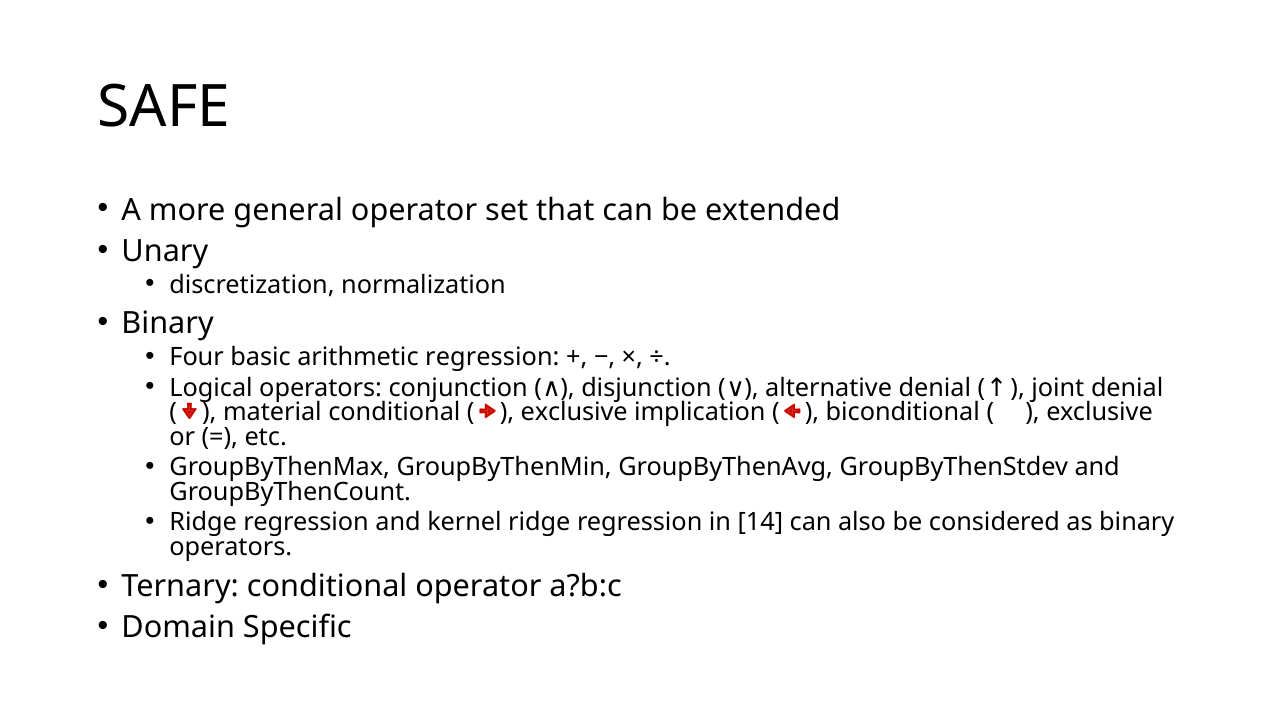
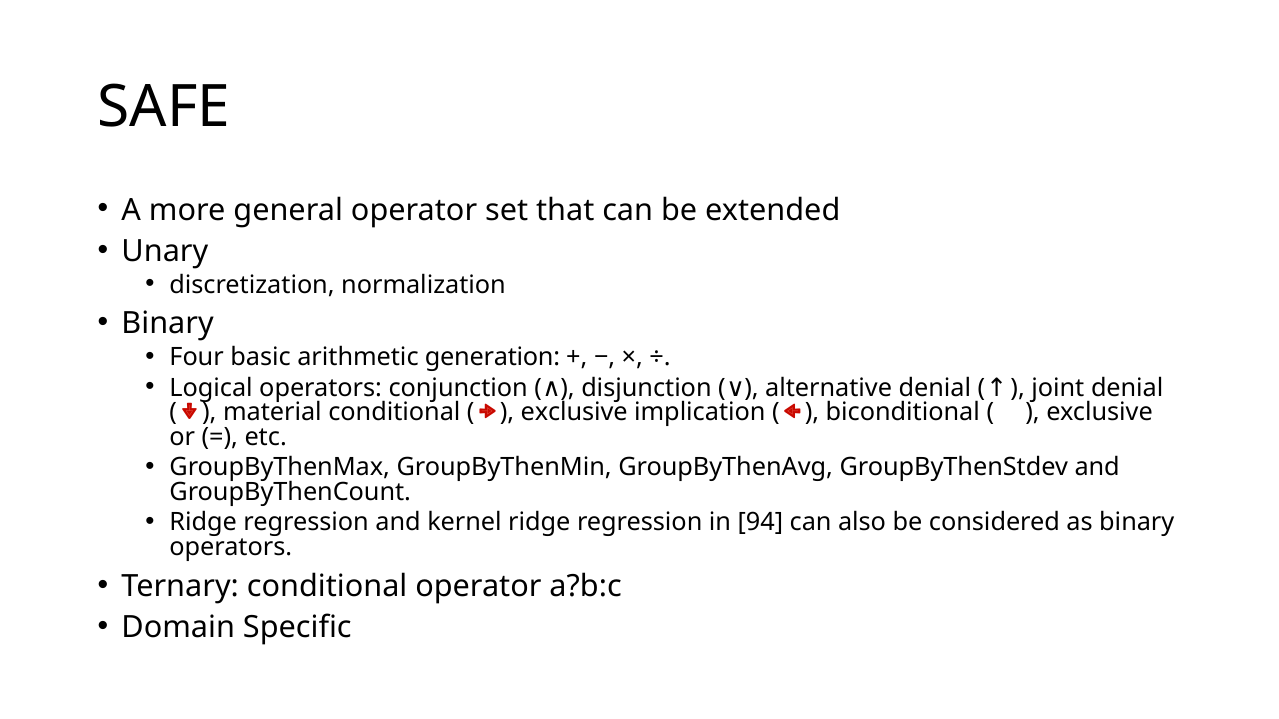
arithmetic regression: regression -> generation (493, 357)
14: 14 -> 94 (760, 523)
